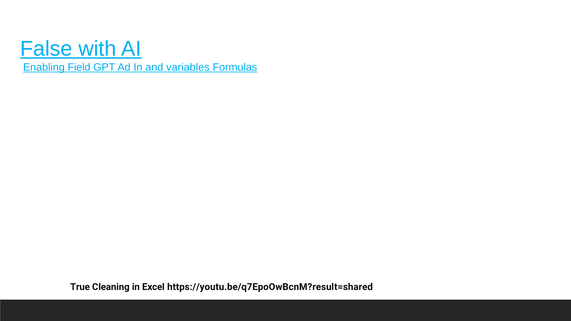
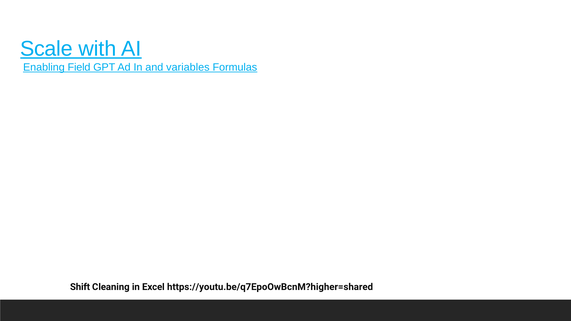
False: False -> Scale (46, 49)
True: True -> Shift (80, 287)
https://youtu.be/q7EpoOwBcnM?result=shared: https://youtu.be/q7EpoOwBcnM?result=shared -> https://youtu.be/q7EpoOwBcnM?higher=shared (270, 287)
